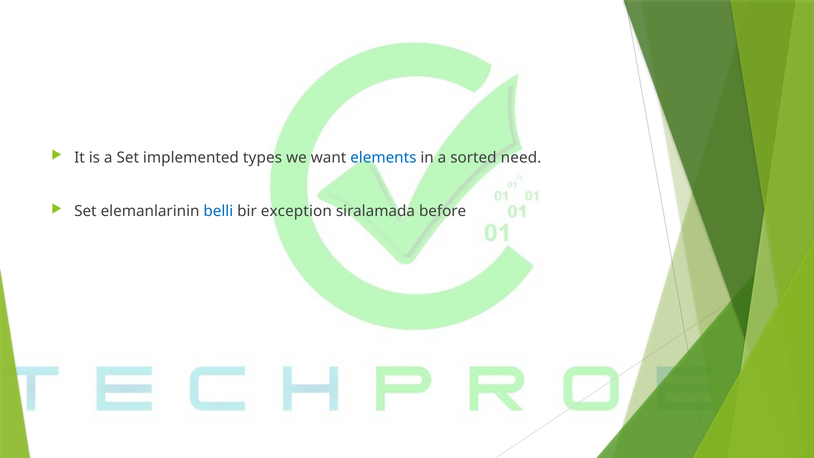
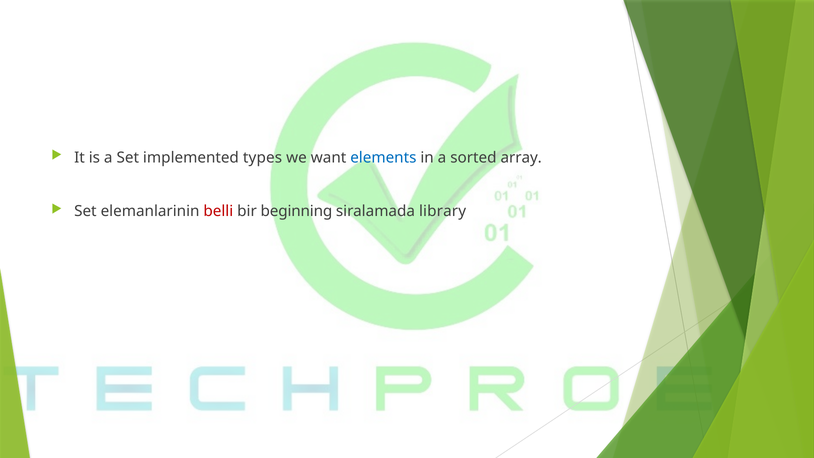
need: need -> array (521, 158)
belli colour: blue -> red (218, 211)
exception: exception -> beginning (296, 211)
before: before -> library (443, 211)
